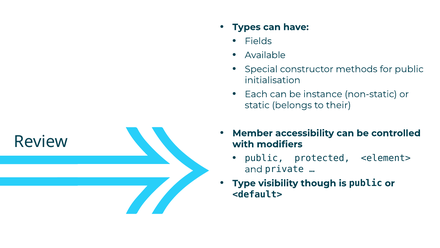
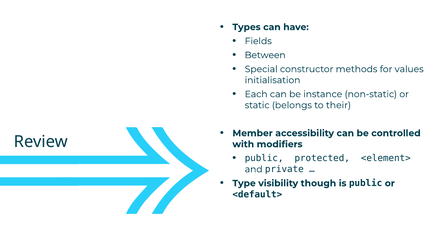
Available: Available -> Between (265, 55)
for public: public -> values (409, 69)
